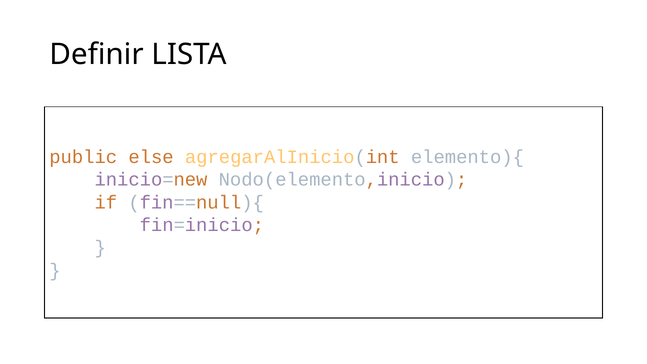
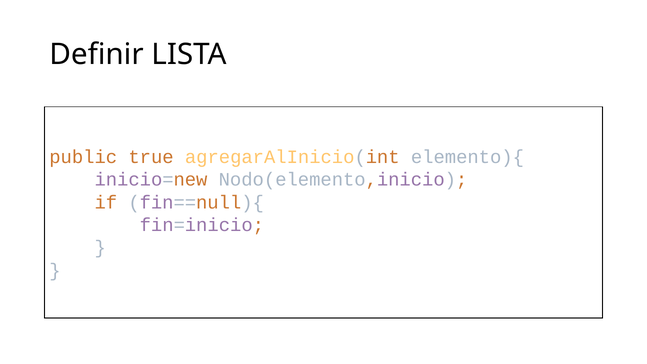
else: else -> true (151, 157)
